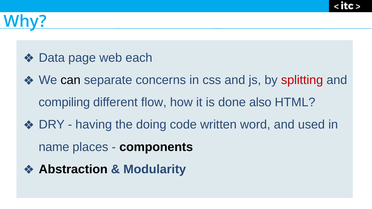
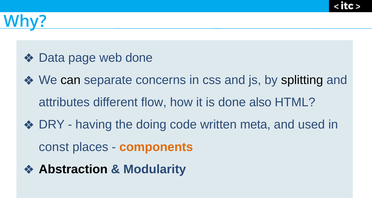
web each: each -> done (139, 58)
splitting colour: red -> black (302, 80)
compiling: compiling -> attributes (64, 102)
word: word -> meta (255, 125)
name: name -> const (54, 147)
components colour: black -> orange (156, 147)
